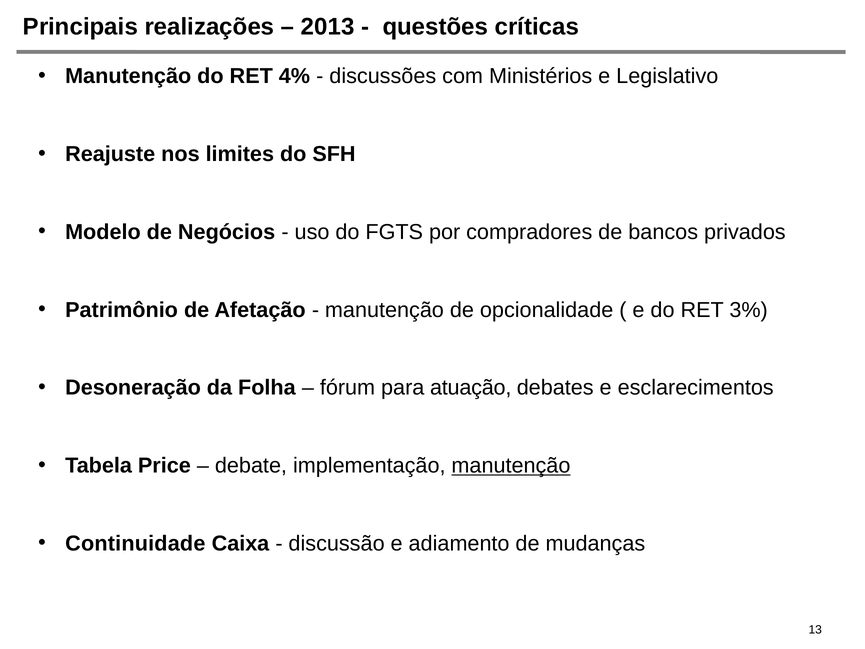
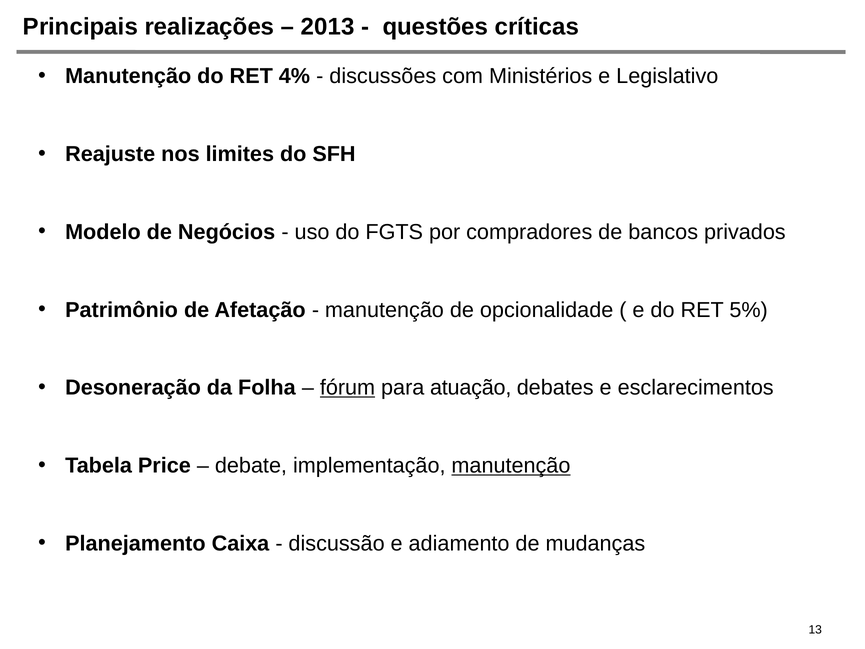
3%: 3% -> 5% (749, 310)
fórum underline: none -> present (348, 388)
Continuidade: Continuidade -> Planejamento (135, 543)
